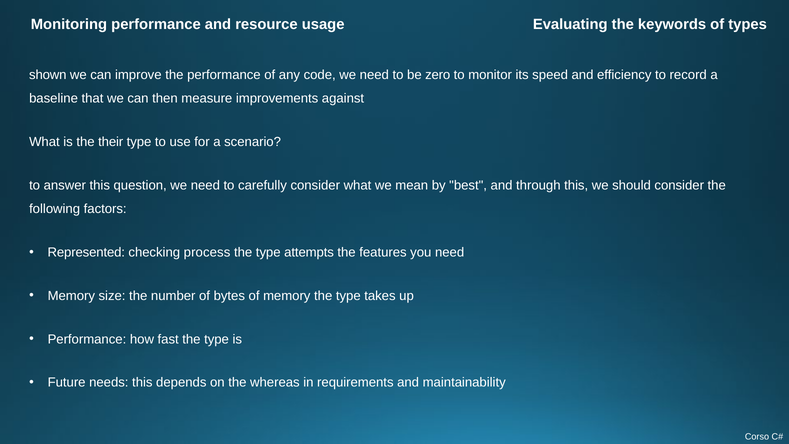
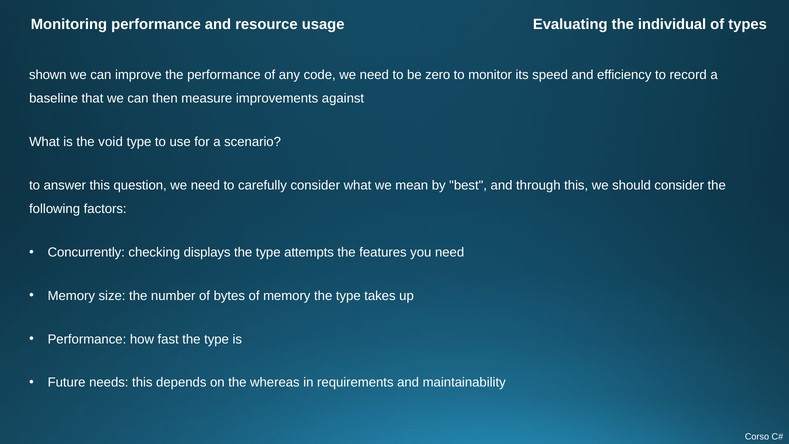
keywords: keywords -> individual (672, 24)
their: their -> void (111, 142)
Represented: Represented -> Concurrently (86, 252)
process: process -> displays (207, 252)
